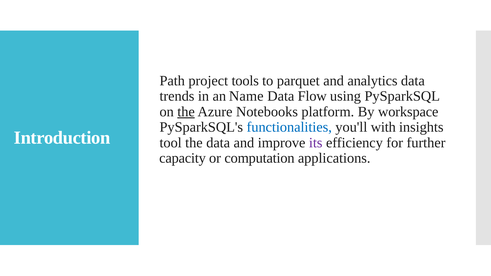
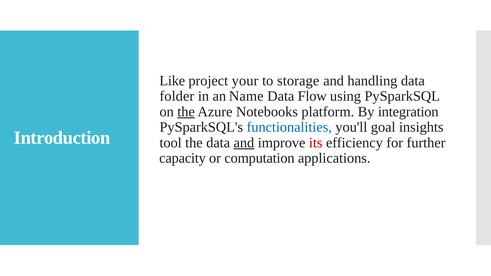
Path: Path -> Like (172, 81)
tools: tools -> your (245, 81)
parquet: parquet -> storage (298, 81)
analytics: analytics -> handling (372, 81)
trends: trends -> folder (177, 96)
workspace: workspace -> integration (408, 112)
with: with -> goal (383, 127)
and underline: none -> present (244, 143)
its colour: purple -> red (316, 143)
